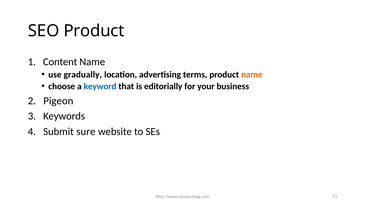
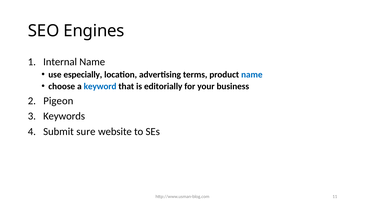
SEO Product: Product -> Engines (94, 31)
Content: Content -> Internal (60, 62)
gradually: gradually -> especially (83, 74)
name colour: orange -> blue (252, 74)
